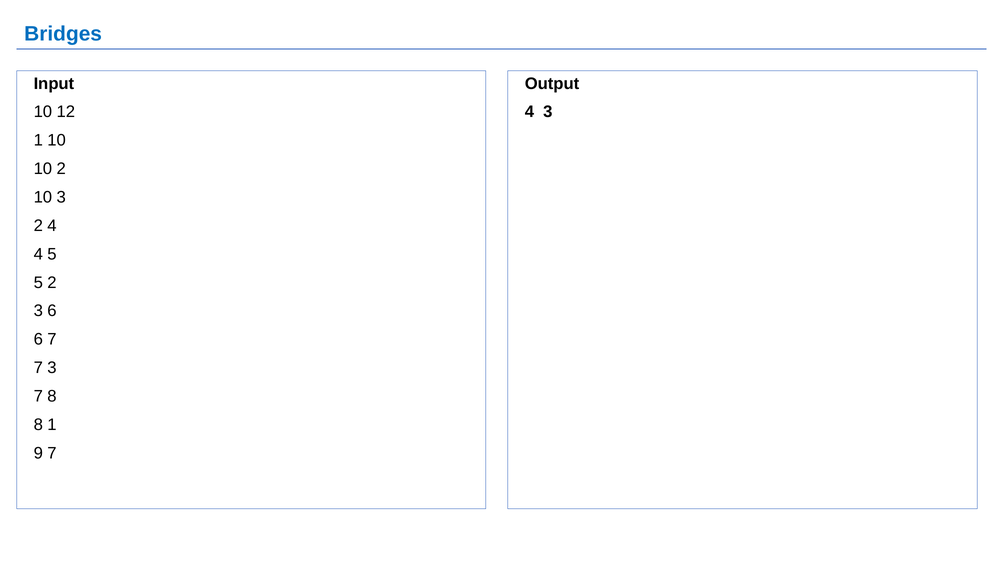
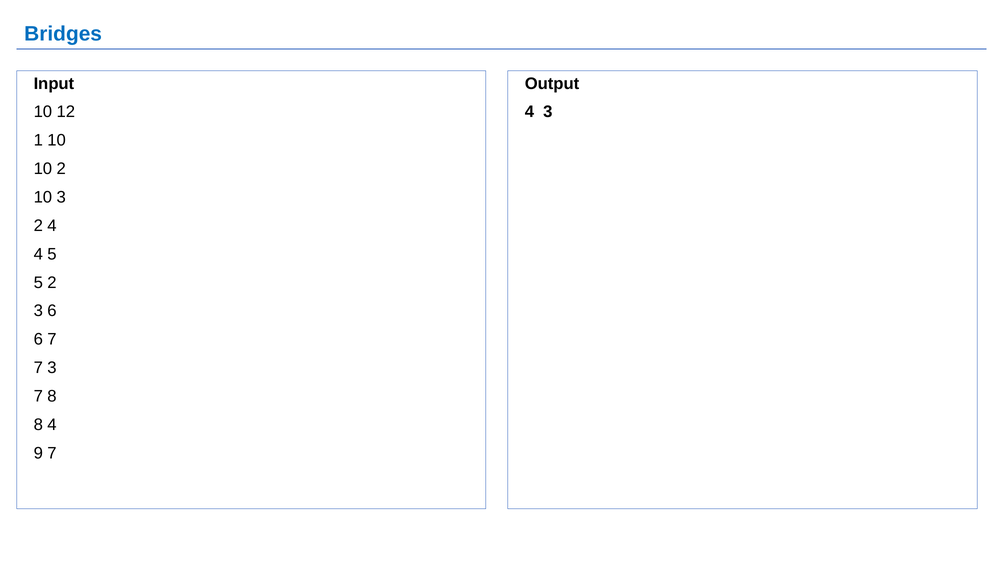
8 1: 1 -> 4 (52, 425)
